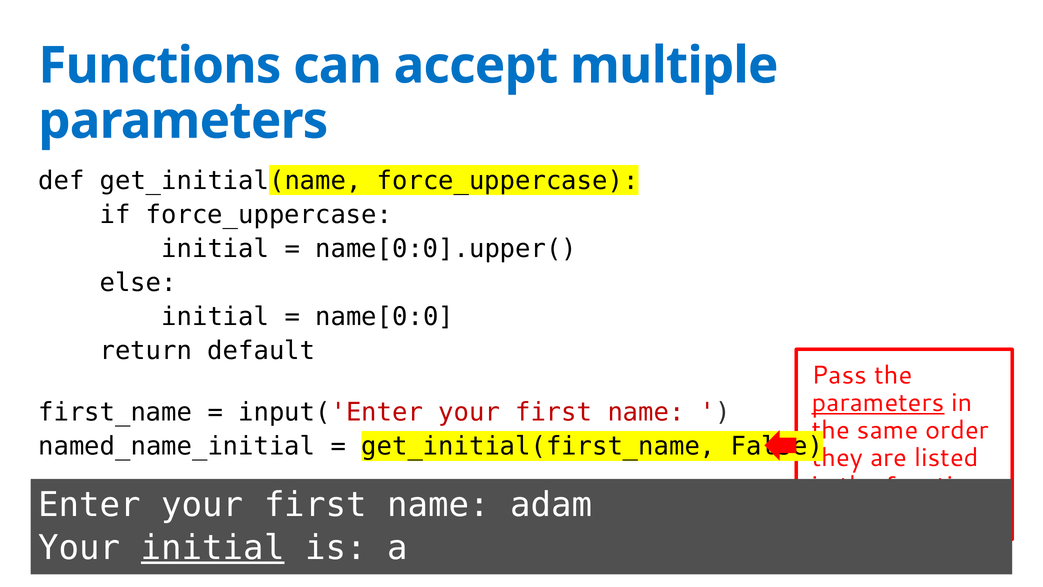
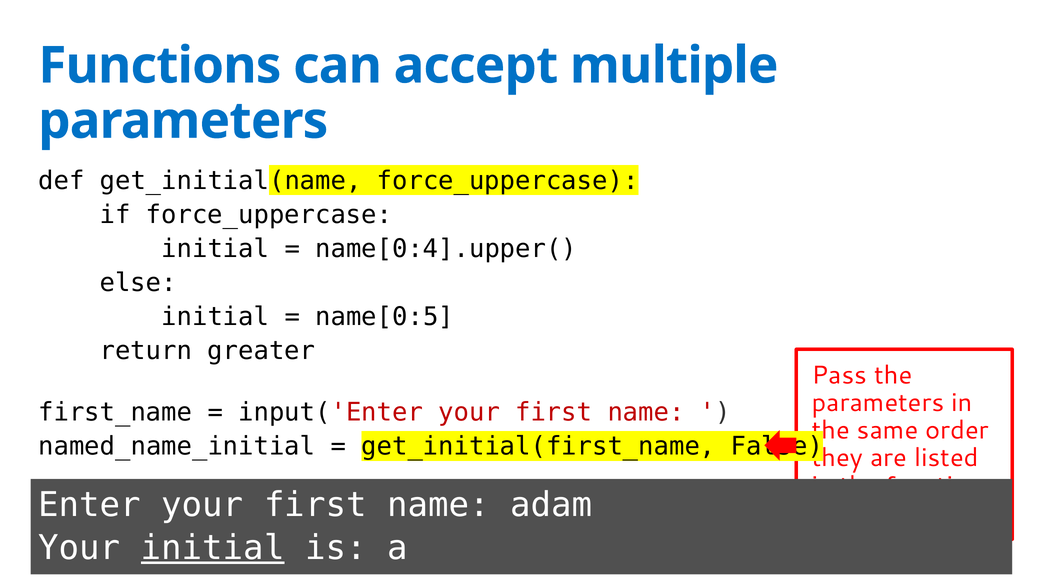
name[0:0].upper(: name[0:0].upper( -> name[0:4].upper( (446, 248)
name[0:0: name[0:0 -> name[0:5 (385, 316)
default: default -> greater (261, 350)
parameters underline: present -> none (878, 402)
